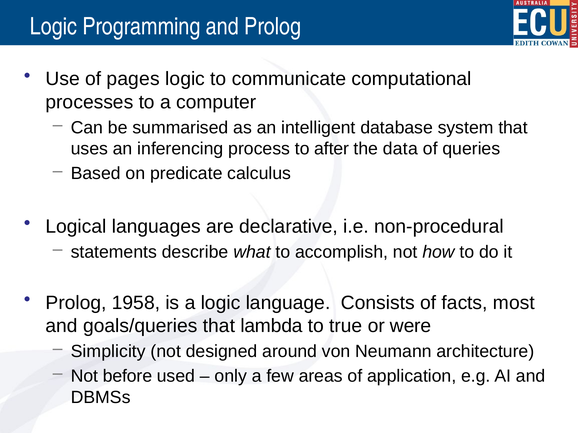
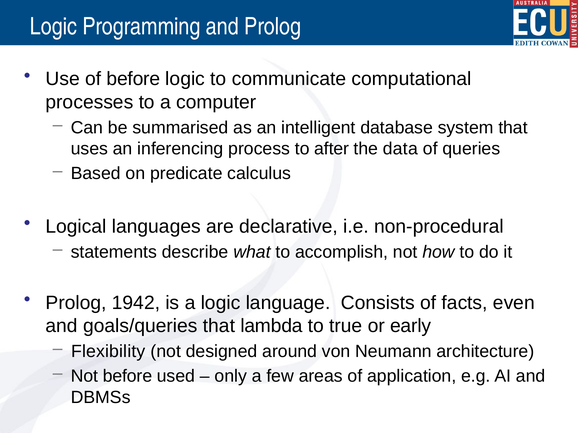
of pages: pages -> before (133, 79)
1958: 1958 -> 1942 (136, 303)
most: most -> even (514, 303)
were: were -> early (411, 326)
Simplicity: Simplicity -> Flexibility (108, 352)
